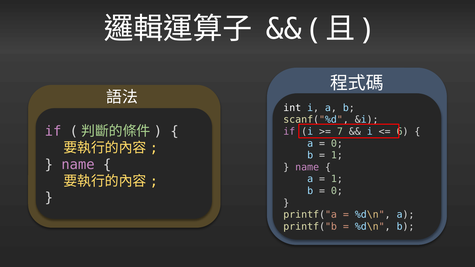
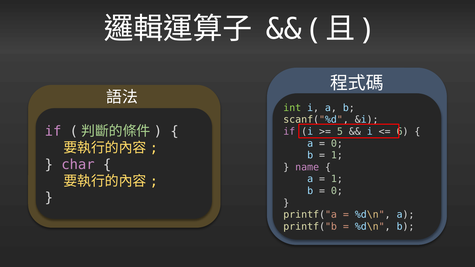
int colour: white -> light green (292, 108)
7: 7 -> 5 (340, 132)
name: name -> char (78, 165)
